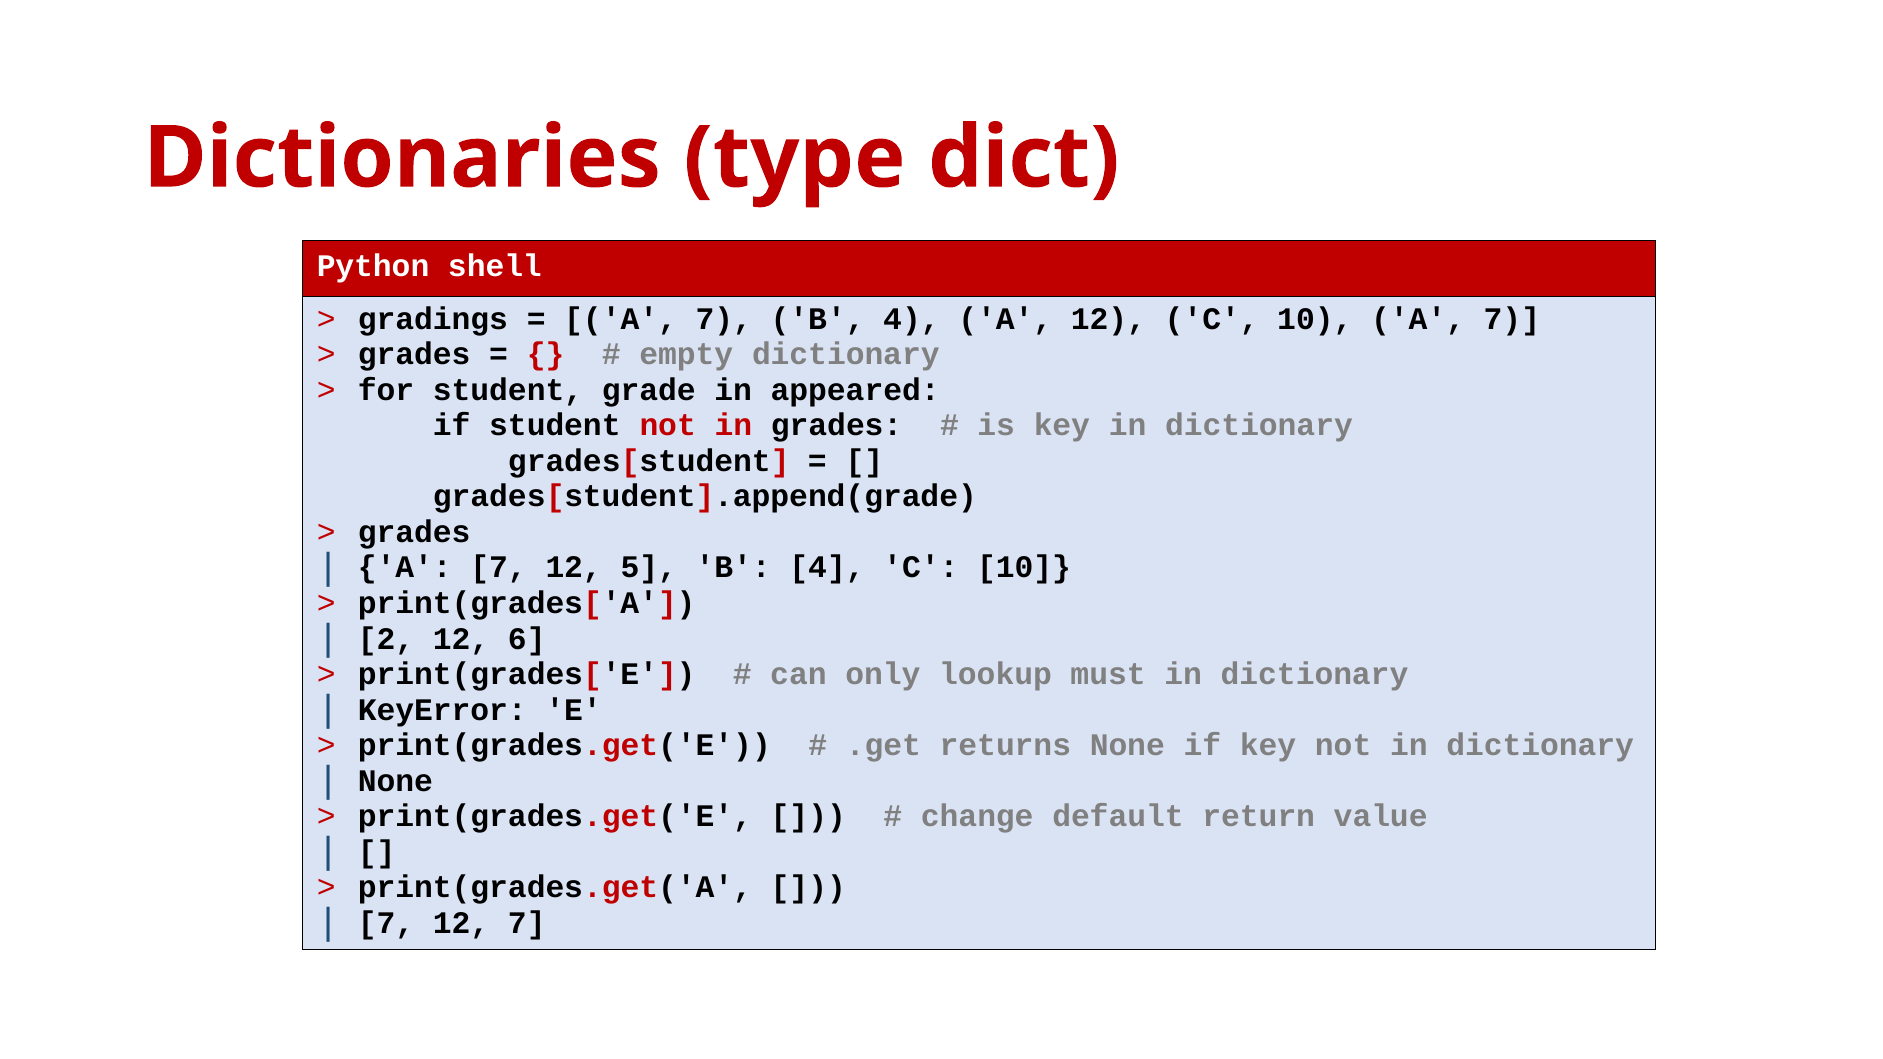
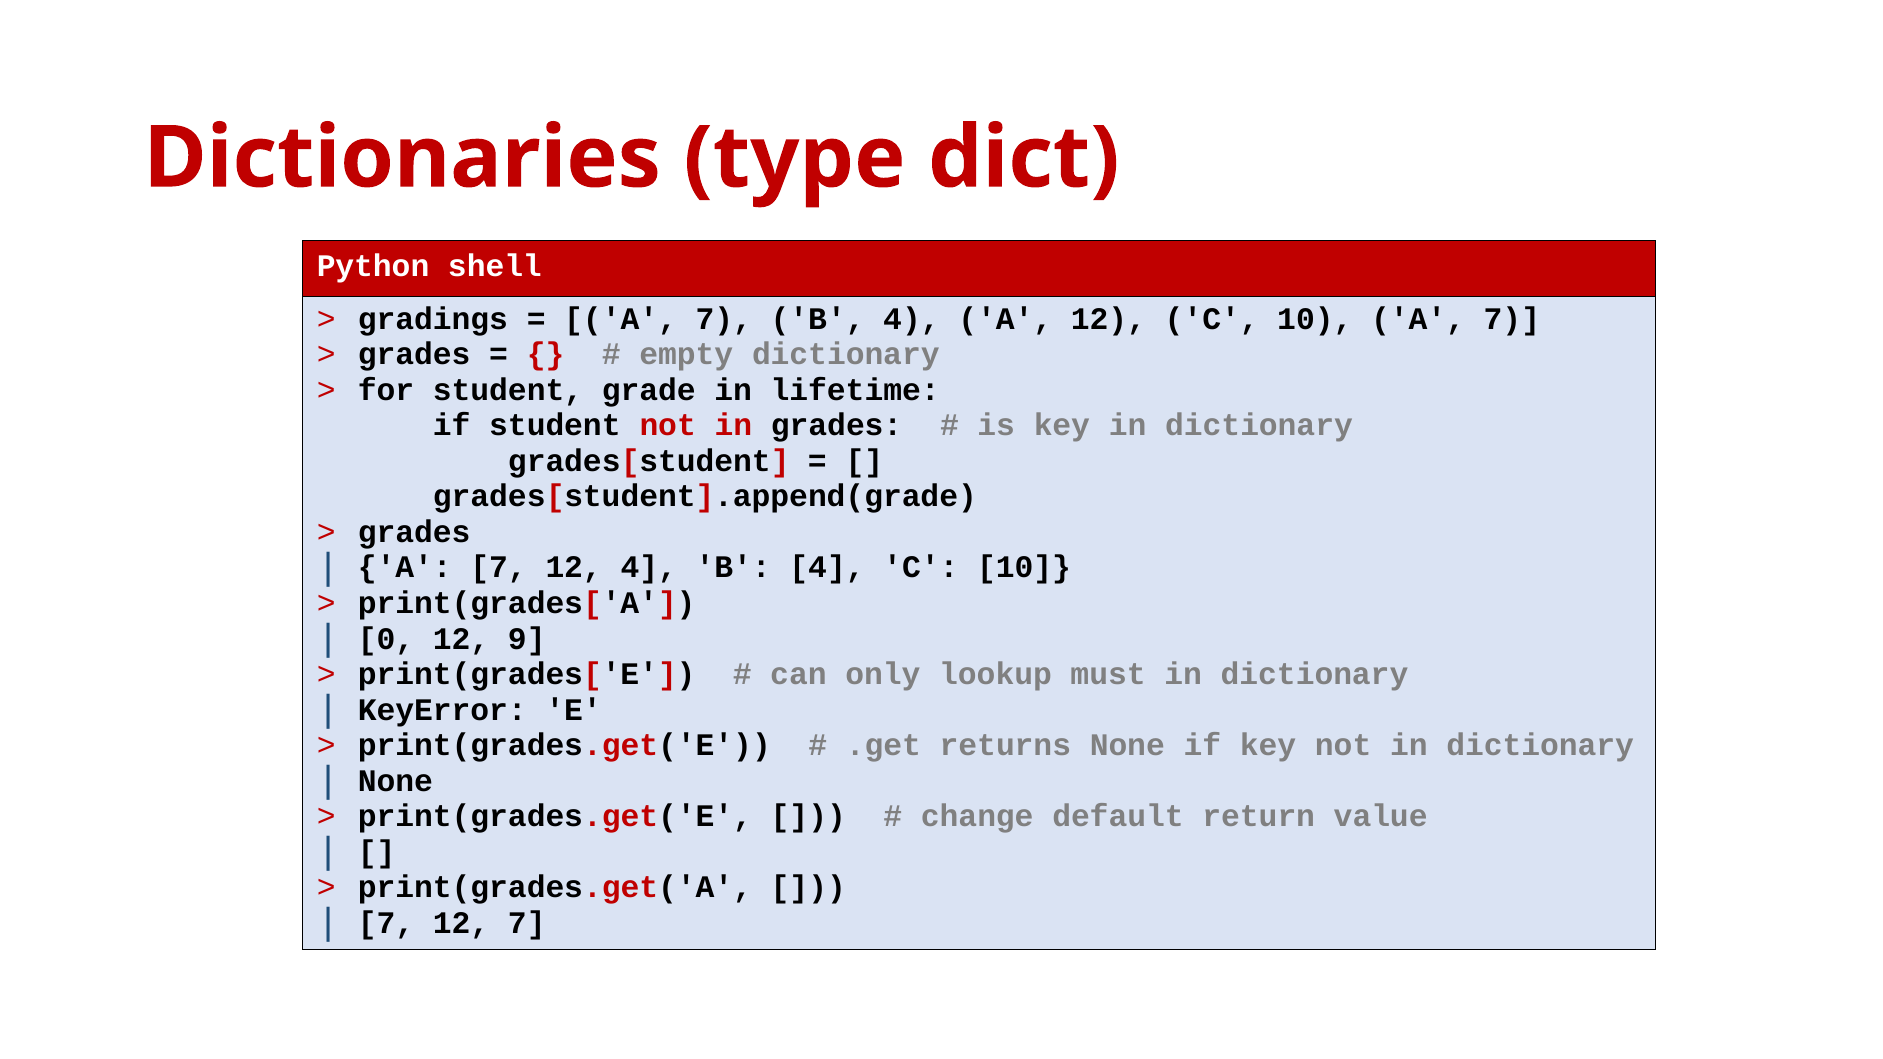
appeared: appeared -> lifetime (855, 390)
12 5: 5 -> 4 (649, 568)
2: 2 -> 0 (386, 639)
6: 6 -> 9 (527, 639)
